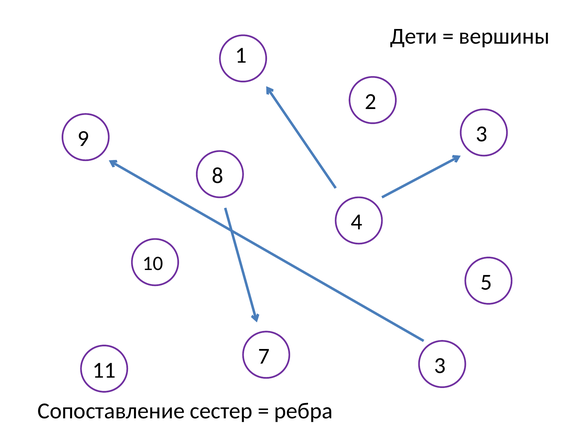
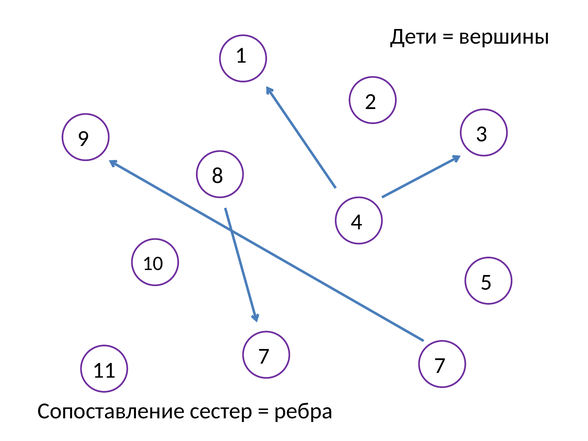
7 3: 3 -> 7 (440, 366)
